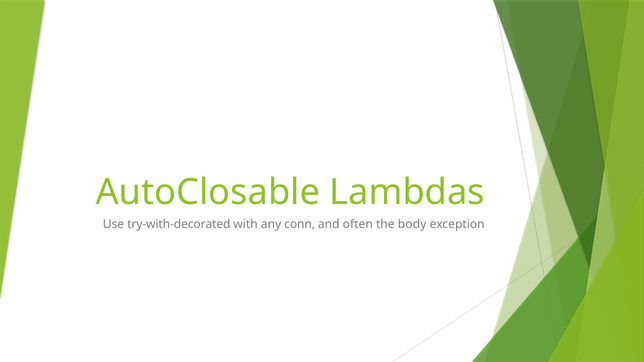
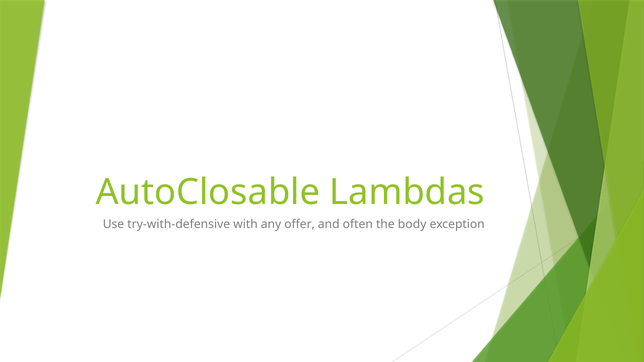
try-with-decorated: try-with-decorated -> try-with-defensive (179, 224)
conn: conn -> offer (300, 224)
